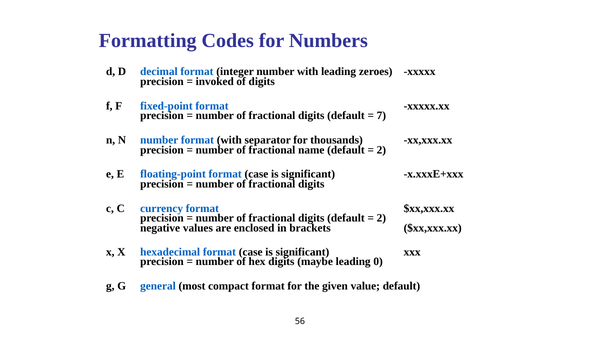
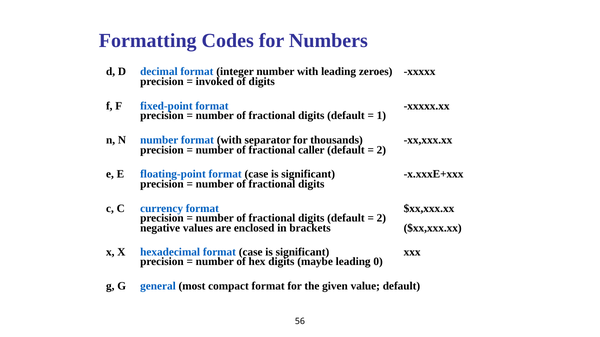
7: 7 -> 1 (381, 116)
name: name -> caller (311, 150)
